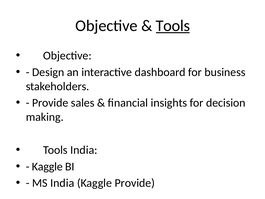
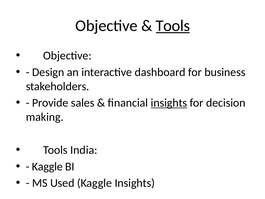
insights underline: none -> present (169, 103)
MS India: India -> Used (62, 183)
Kaggle Provide: Provide -> Insights (135, 183)
